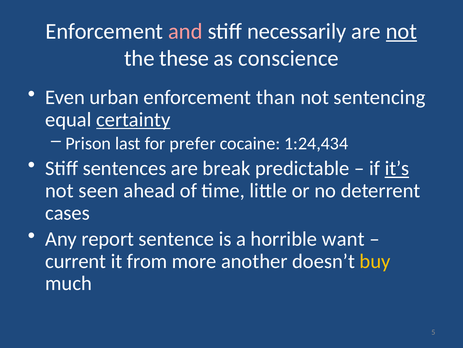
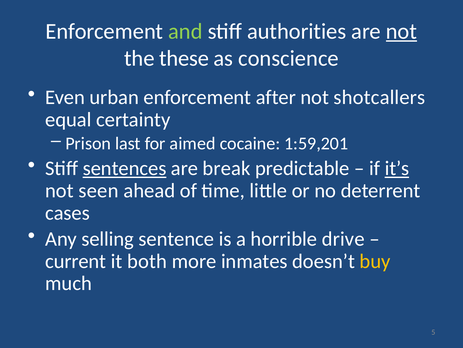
and colour: pink -> light green (185, 31)
necessarily: necessarily -> authorities (297, 31)
than: than -> after (276, 97)
sentencing: sentencing -> shotcallers (379, 97)
certainty underline: present -> none (133, 119)
prefer: prefer -> aimed (193, 143)
1:24,434: 1:24,434 -> 1:59,201 (316, 143)
sentences underline: none -> present (125, 168)
report: report -> selling (108, 238)
want: want -> drive (343, 238)
from: from -> both (147, 261)
another: another -> inmates (254, 261)
